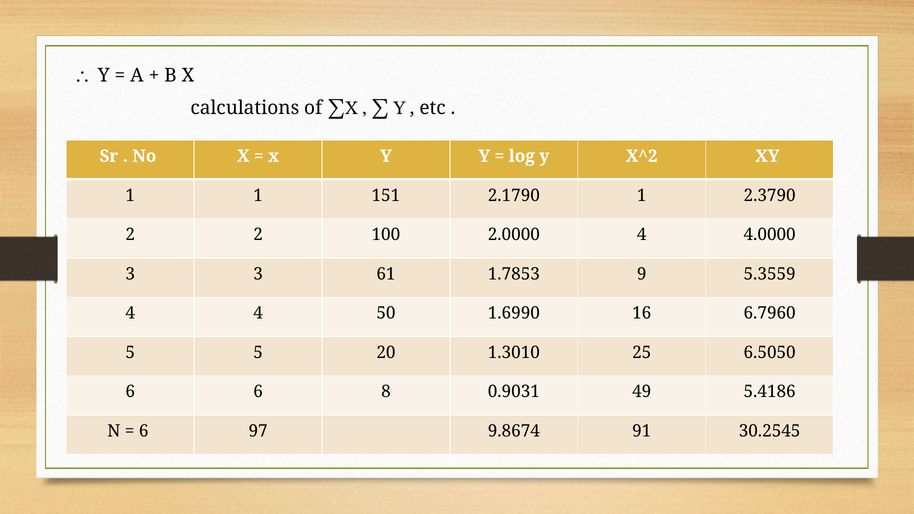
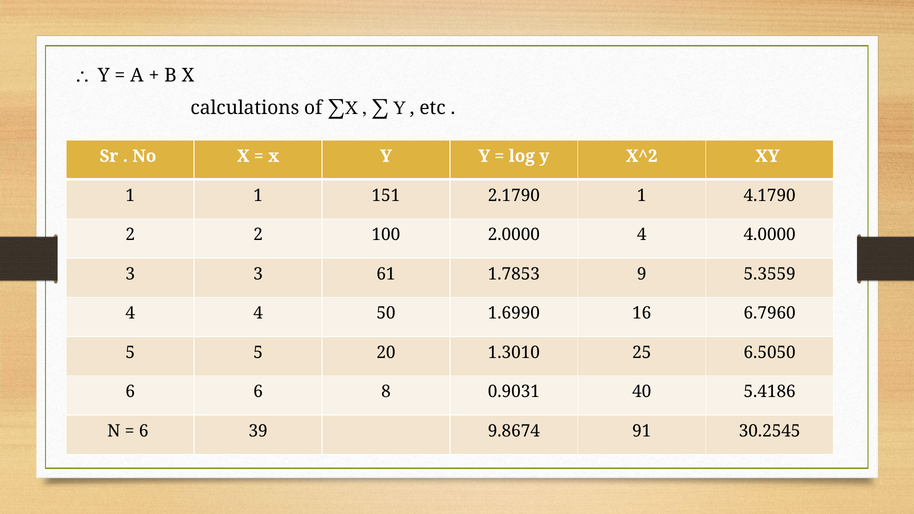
2.3790: 2.3790 -> 4.1790 (770, 195)
49: 49 -> 40 (642, 392)
97: 97 -> 39 (258, 431)
